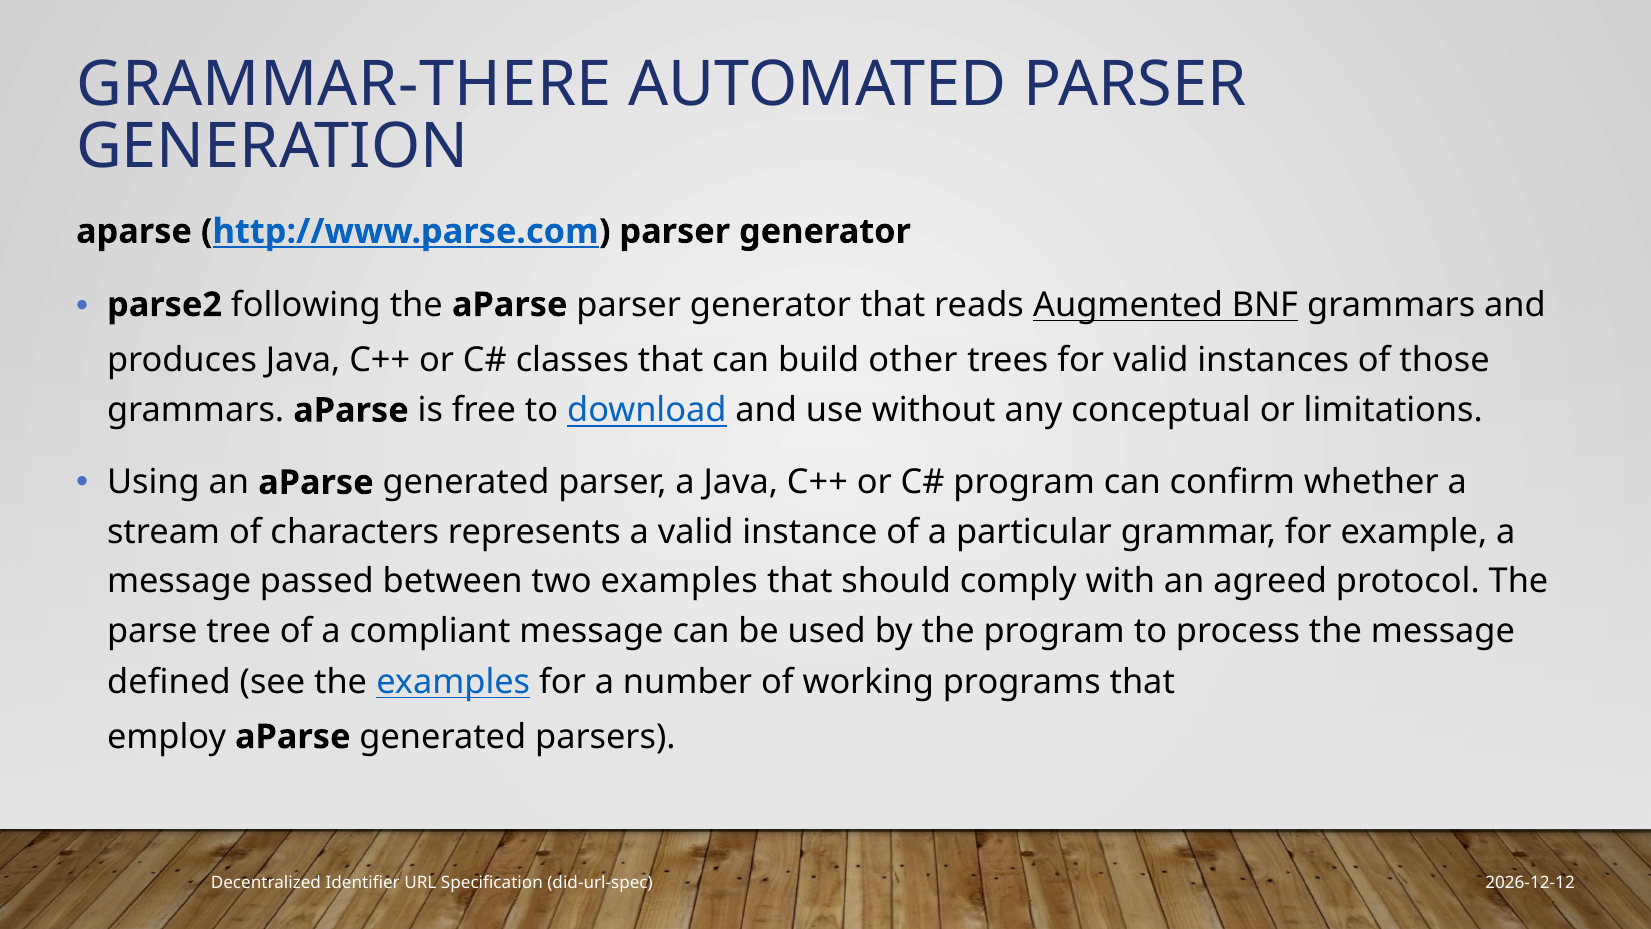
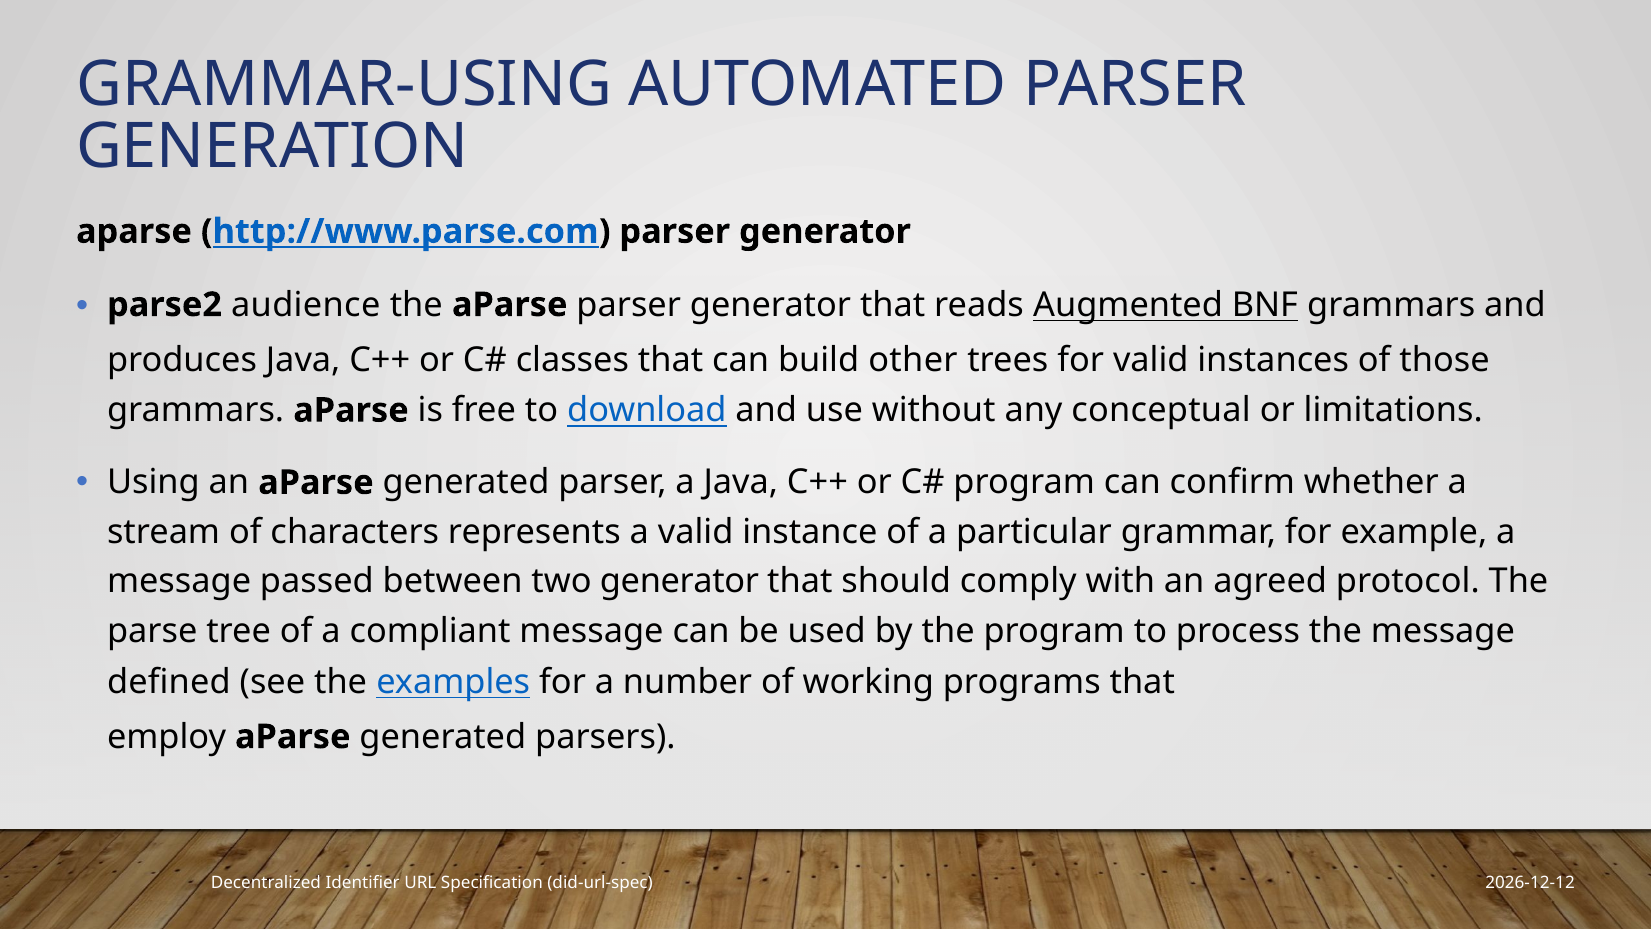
GRAMMAR-THERE: GRAMMAR-THERE -> GRAMMAR-USING (344, 85)
following: following -> audience (306, 305)
two examples: examples -> generator (680, 581)
